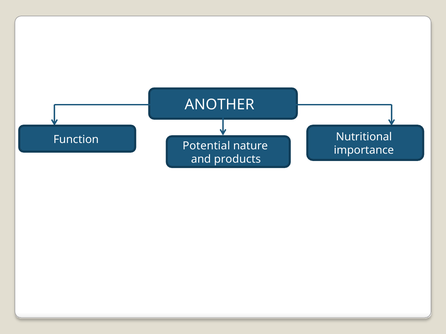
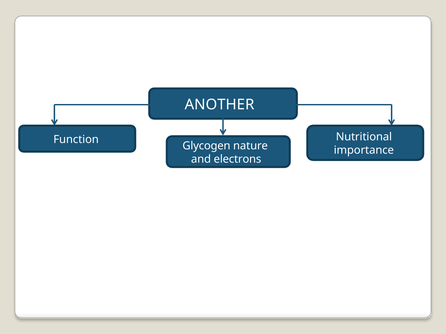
Potential: Potential -> Glycogen (206, 146)
products: products -> electrons (238, 159)
